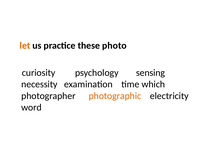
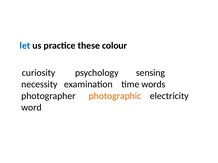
let colour: orange -> blue (25, 46)
photo: photo -> colour (115, 46)
which: which -> words (153, 85)
